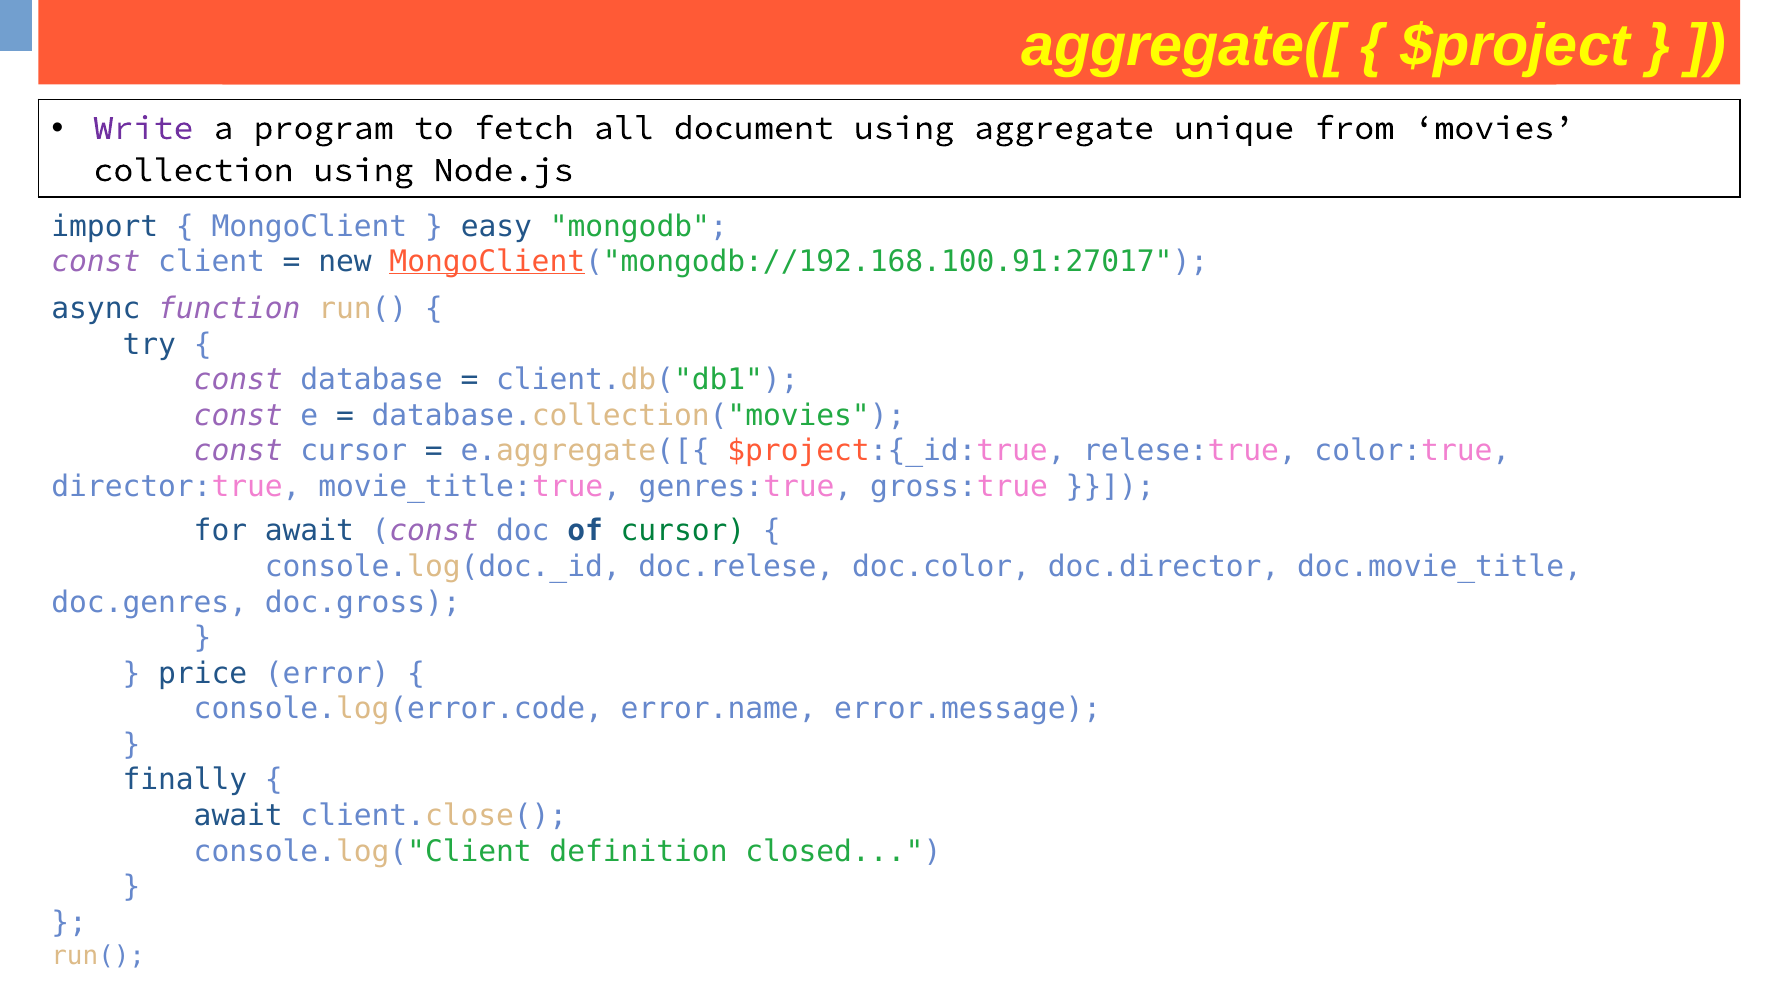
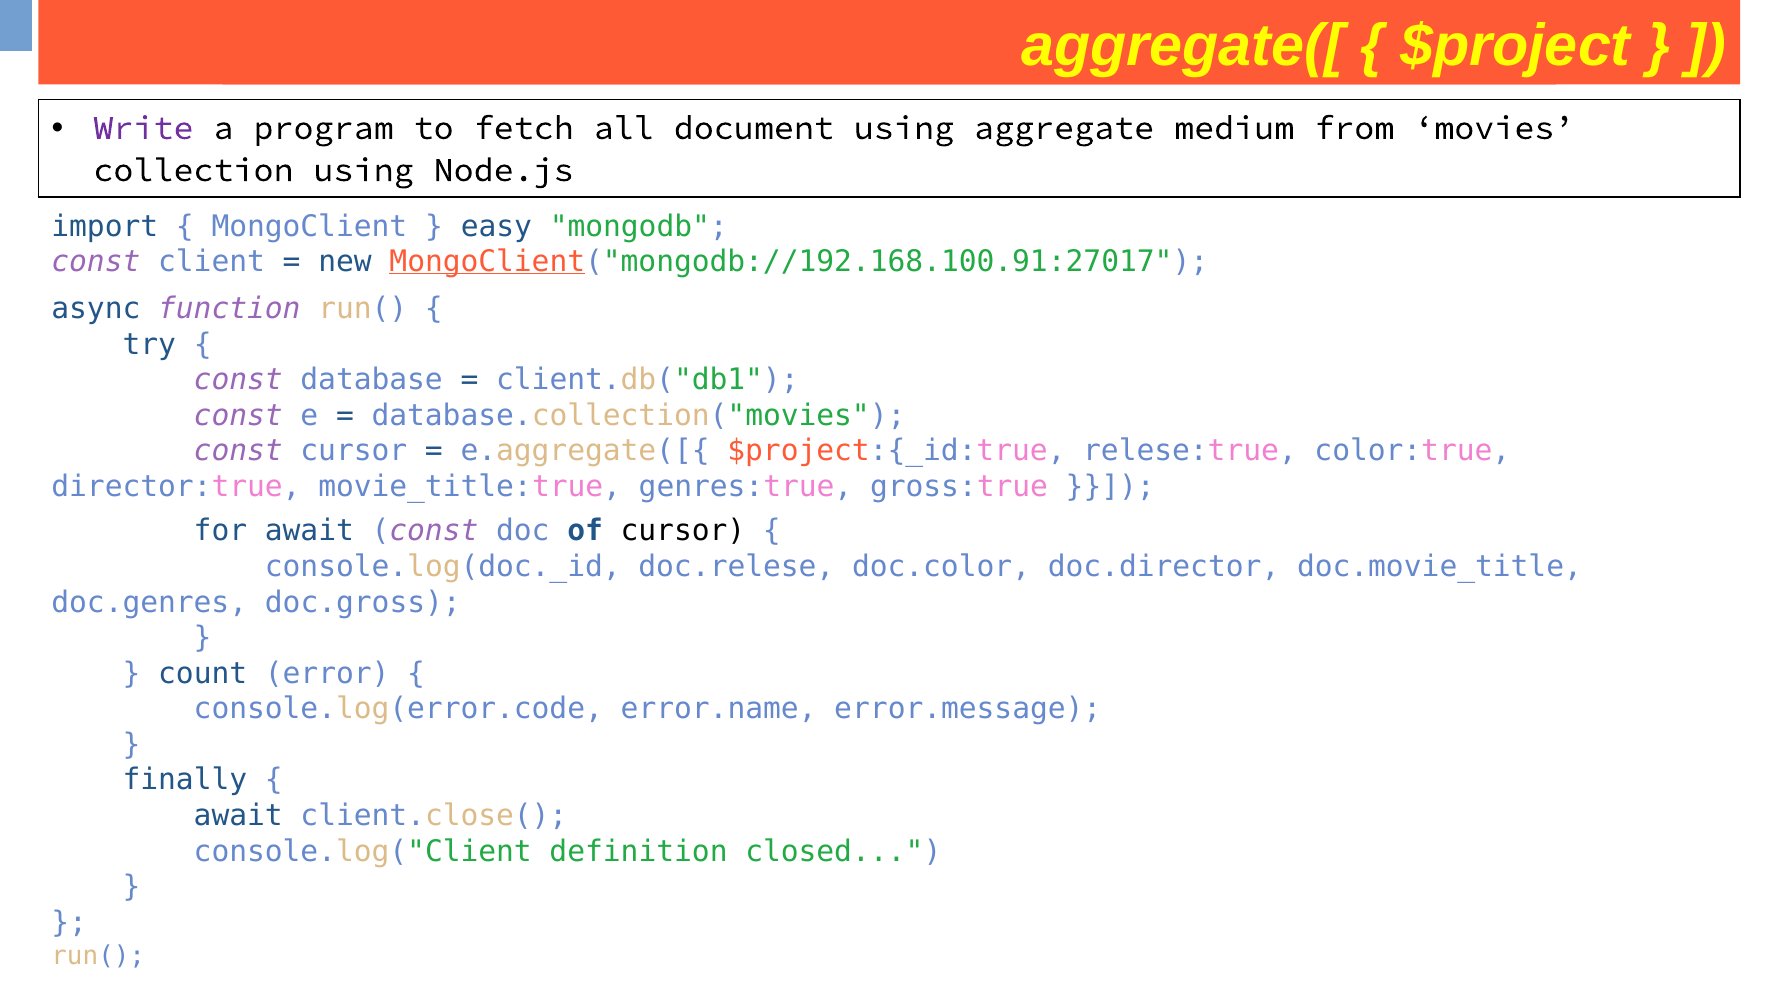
unique: unique -> medium (1234, 128)
cursor colour: green -> black (683, 531)
price: price -> count (203, 673)
